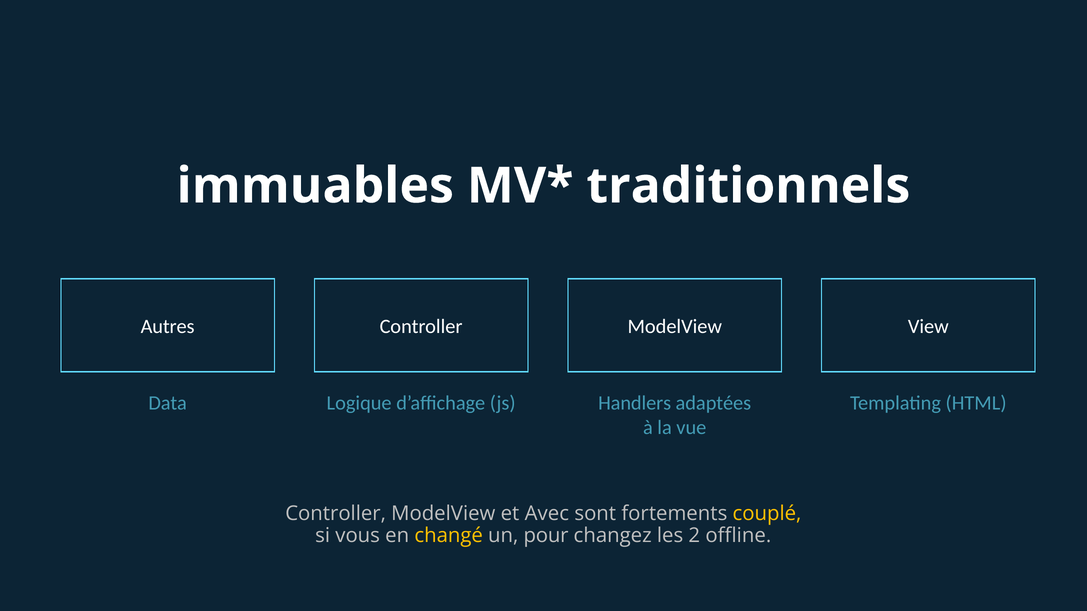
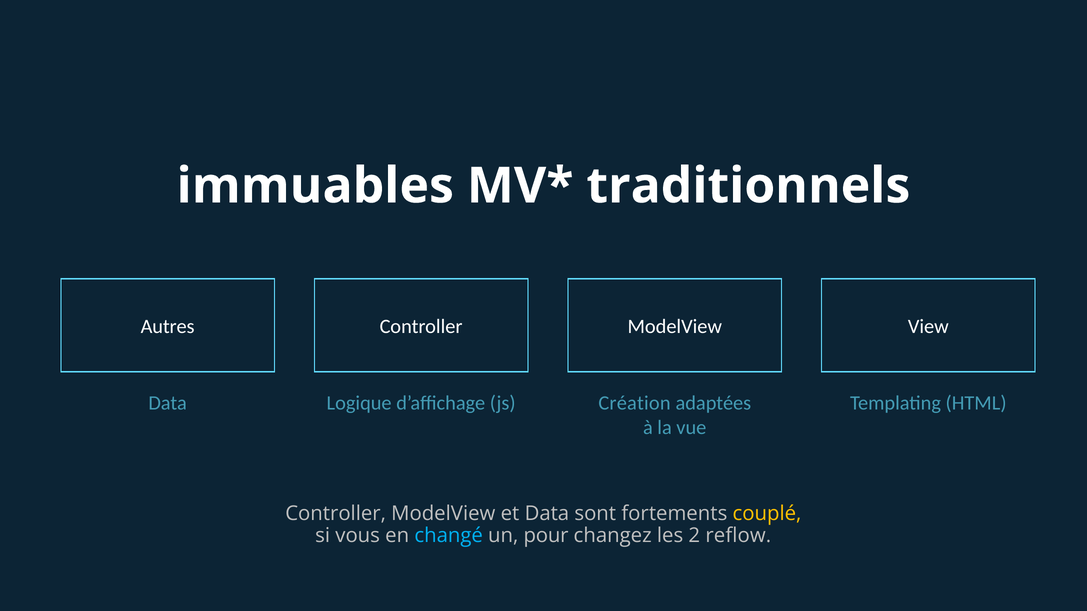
Handlers: Handlers -> Création (634, 403)
et Avec: Avec -> Data (547, 514)
changé colour: yellow -> light blue (449, 536)
offline: offline -> reflow (738, 536)
